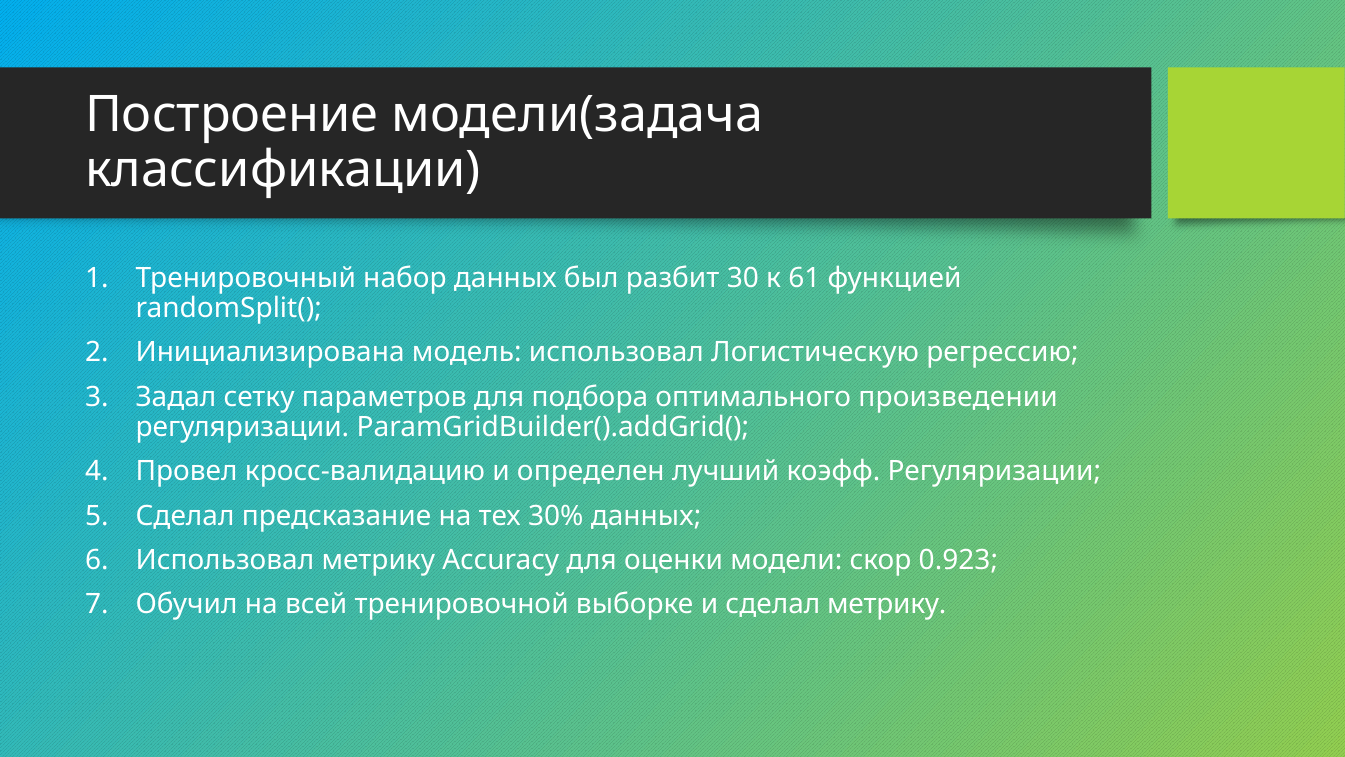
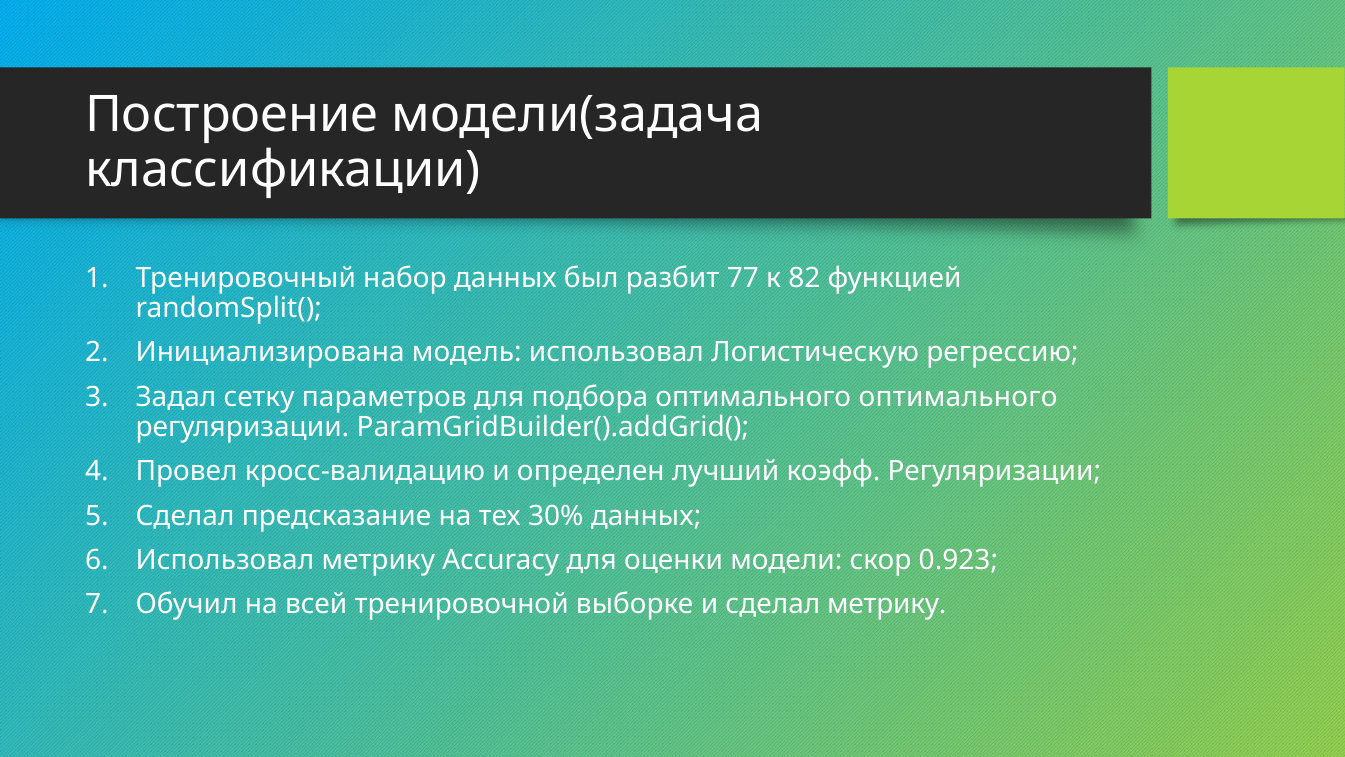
30: 30 -> 77 (743, 278)
61: 61 -> 82 (804, 278)
оптимального произведении: произведении -> оптимального (958, 397)
